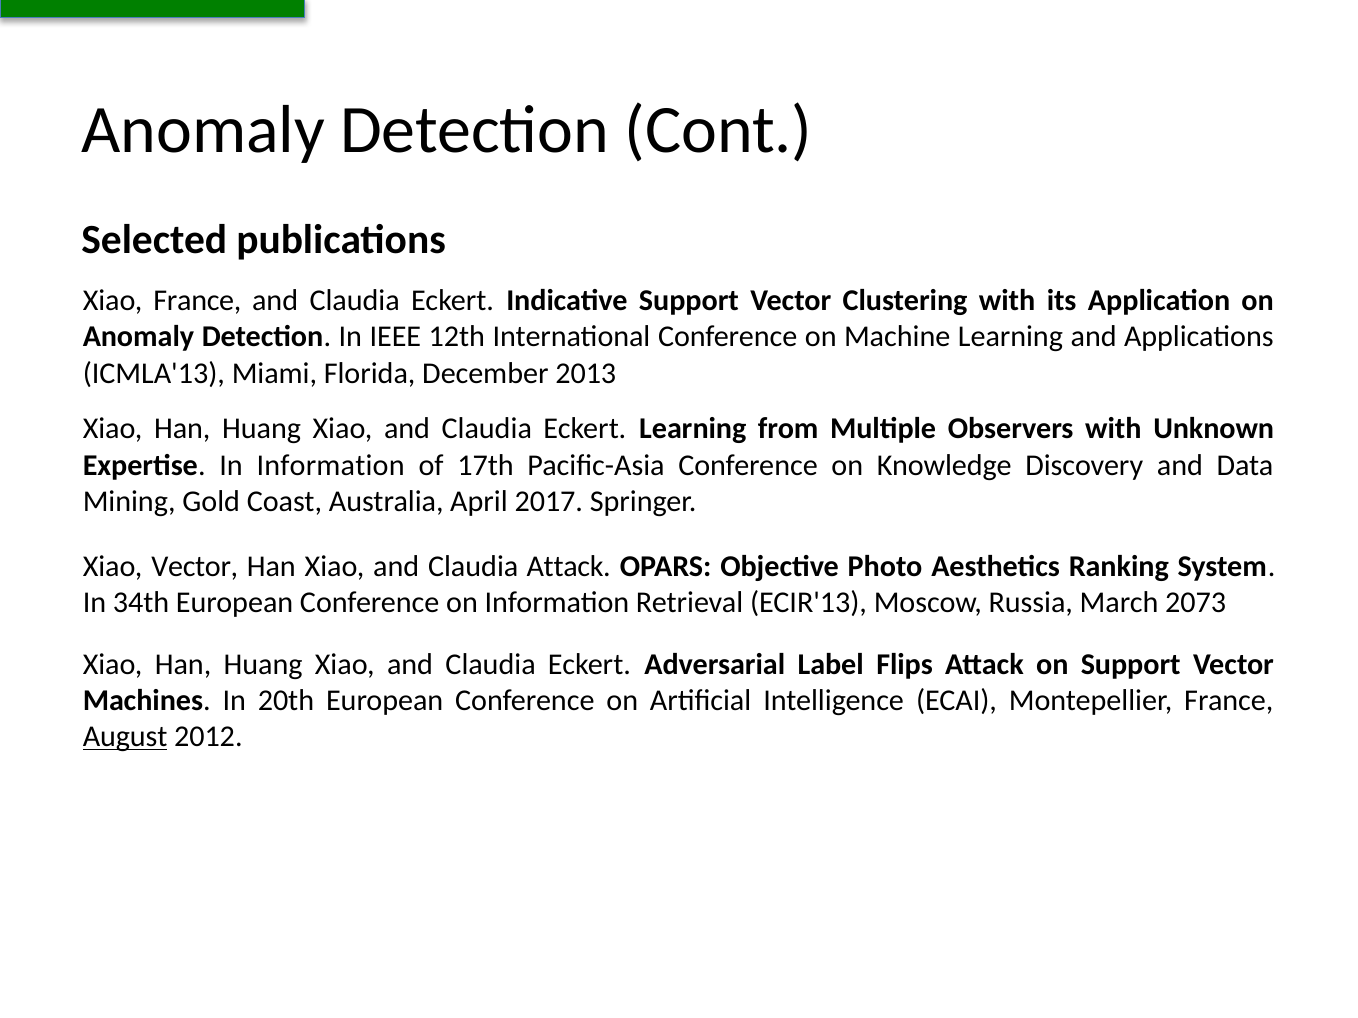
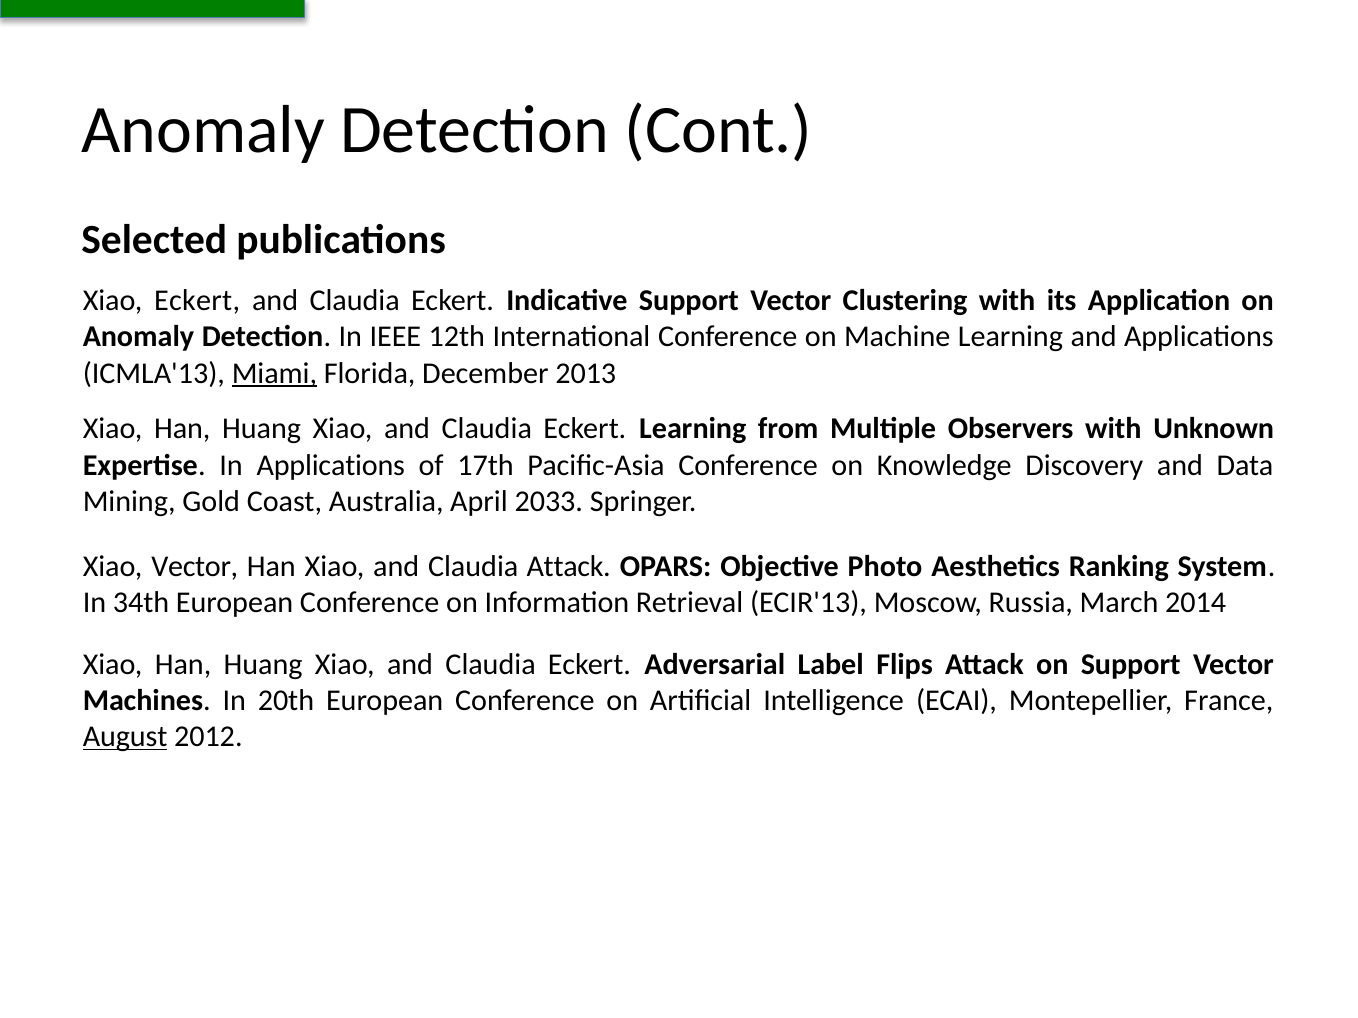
Xiao France: France -> Eckert (197, 301)
Miami underline: none -> present (274, 373)
In Information: Information -> Applications (331, 465)
2017: 2017 -> 2033 (549, 502)
2073: 2073 -> 2014 (1196, 603)
